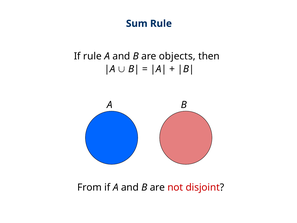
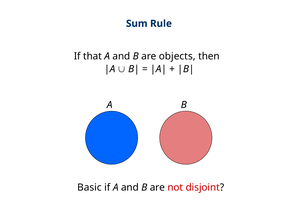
If rule: rule -> that (92, 56)
From: From -> Basic (90, 187)
